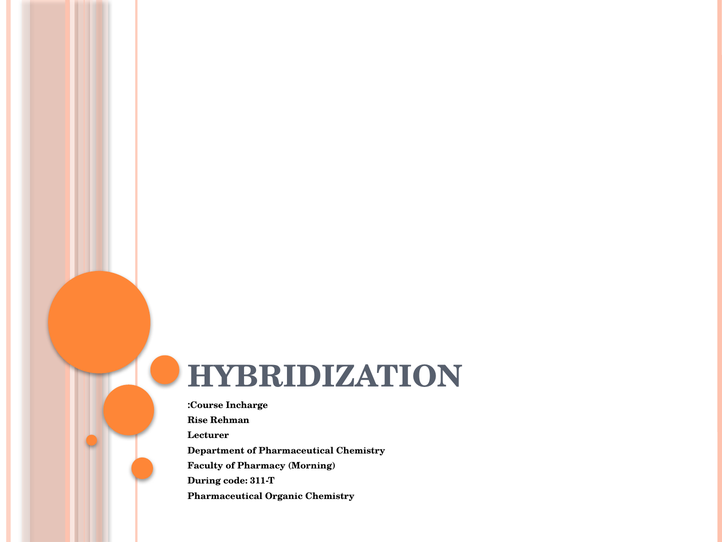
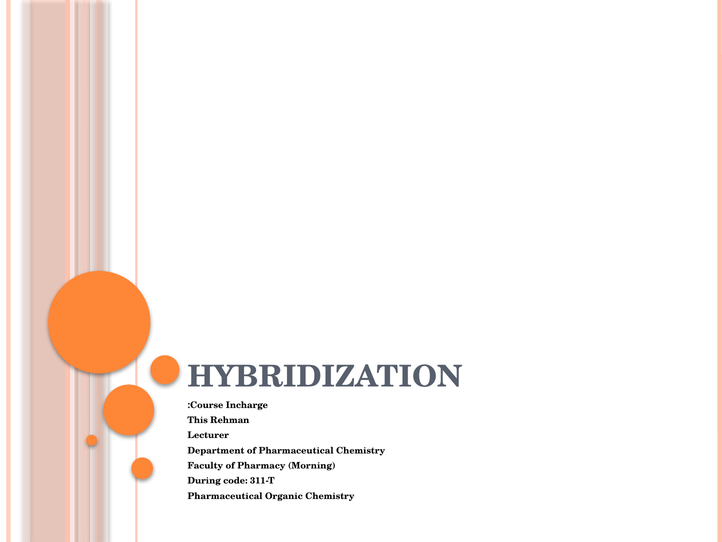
Rise: Rise -> This (198, 420)
